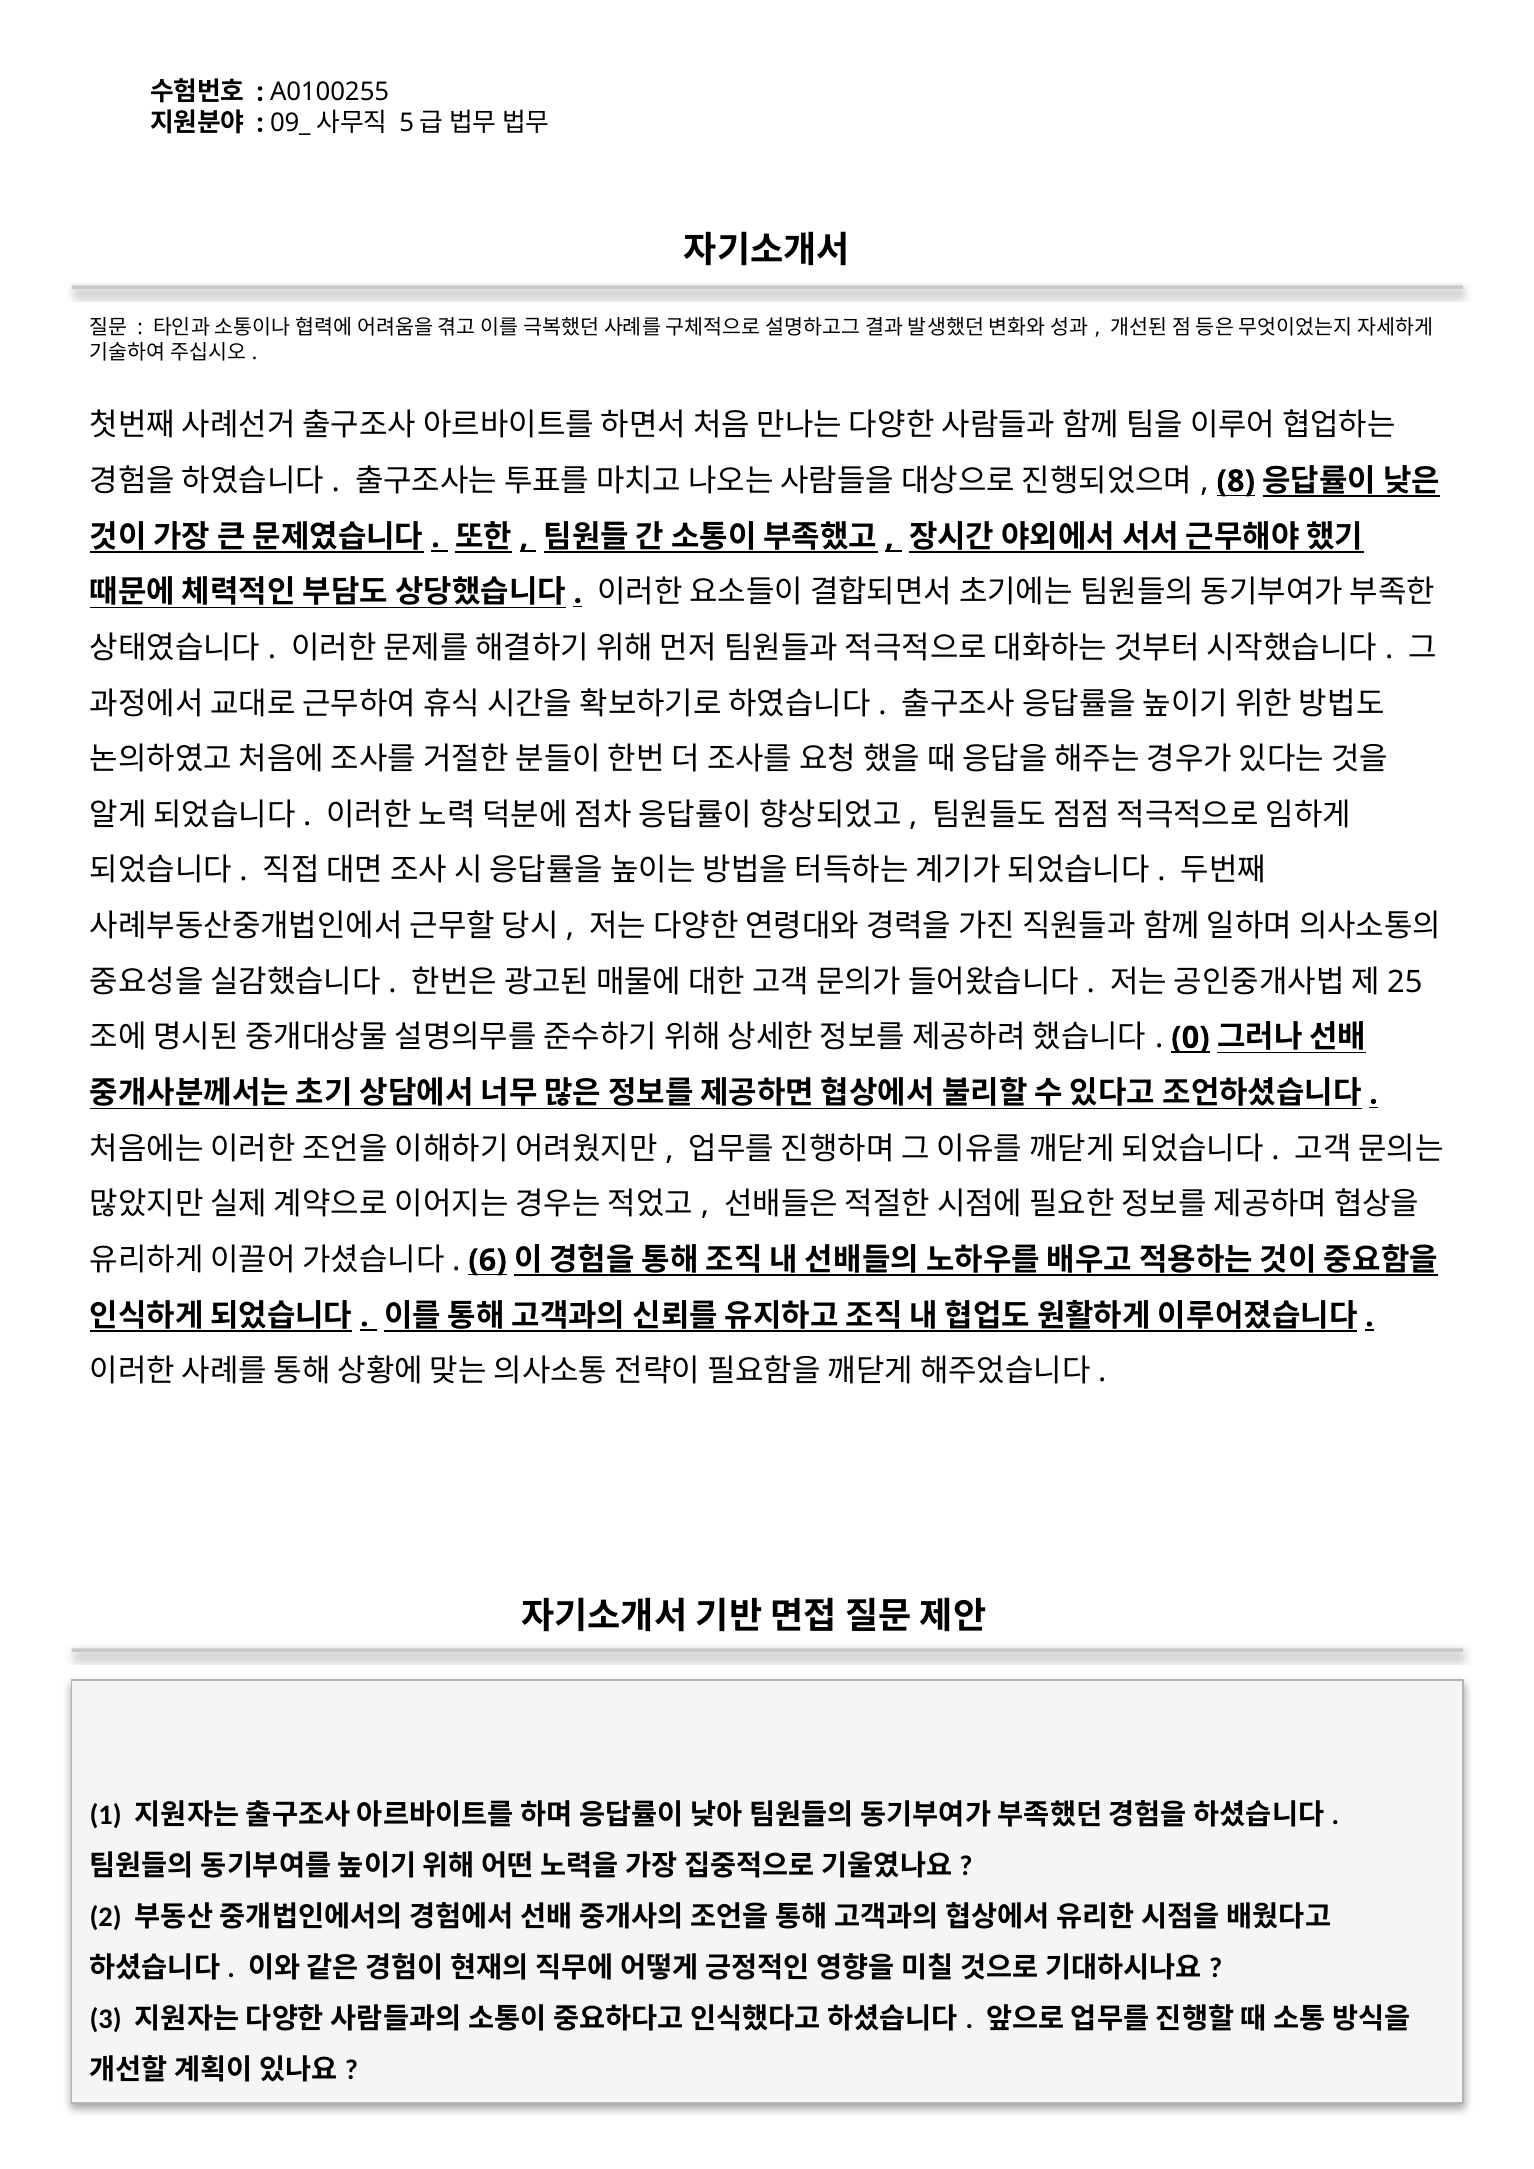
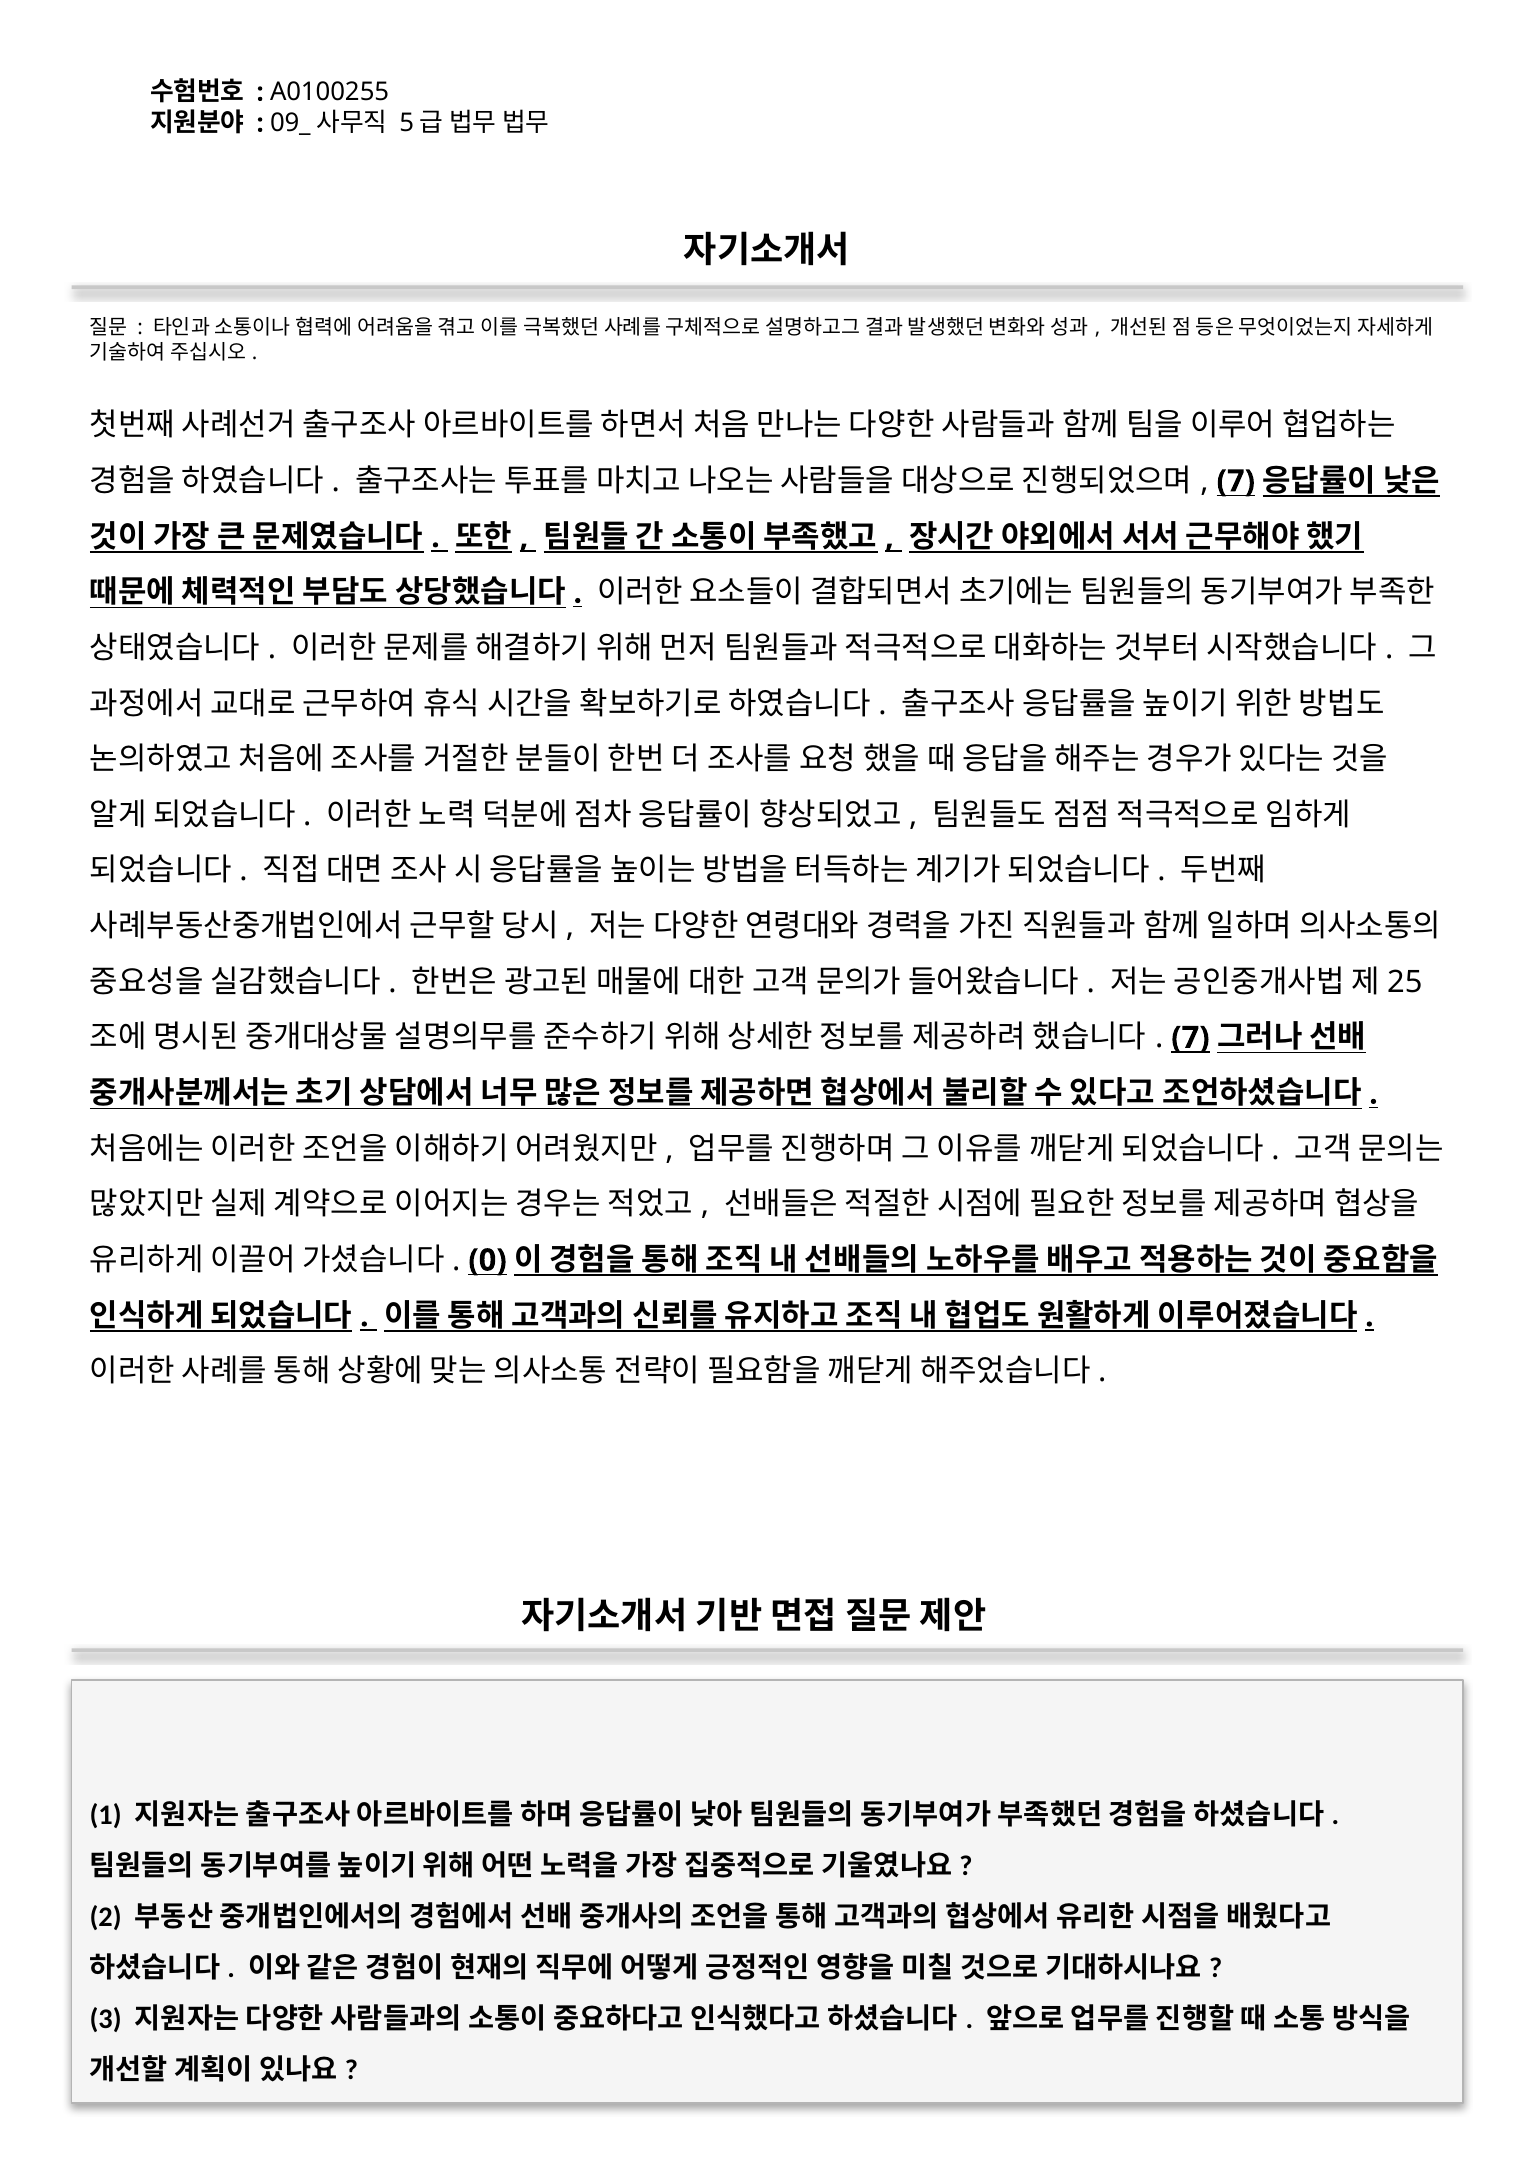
8: 8 -> 7 (1236, 481)
0: 0 -> 7 (1190, 1038)
6: 6 -> 0 (488, 1261)
